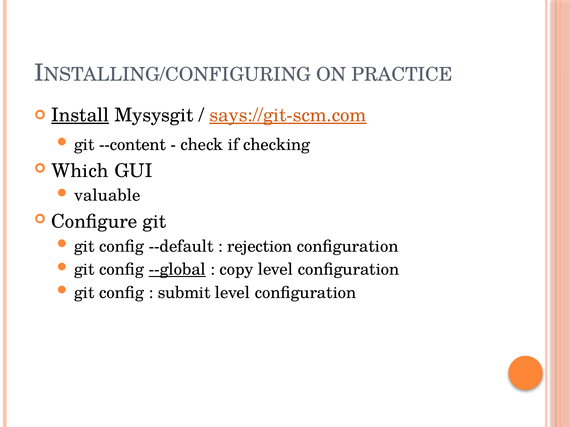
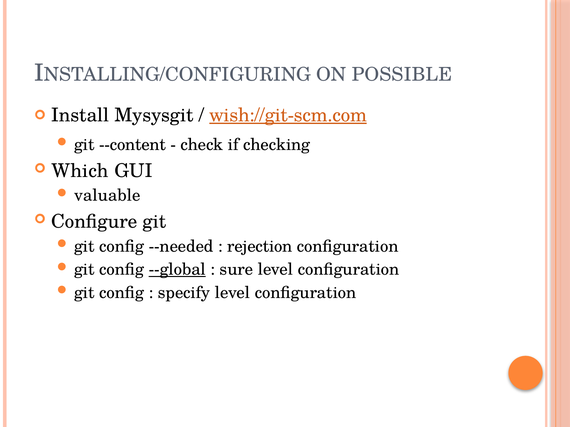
PRACTICE: PRACTICE -> POSSIBLE (402, 75)
Install underline: present -> none (80, 115)
says://git-scm.com: says://git-scm.com -> wish://git-scm.com (288, 115)
--default: --default -> --needed (181, 247)
copy: copy -> sure (236, 270)
submit: submit -> specify (184, 293)
